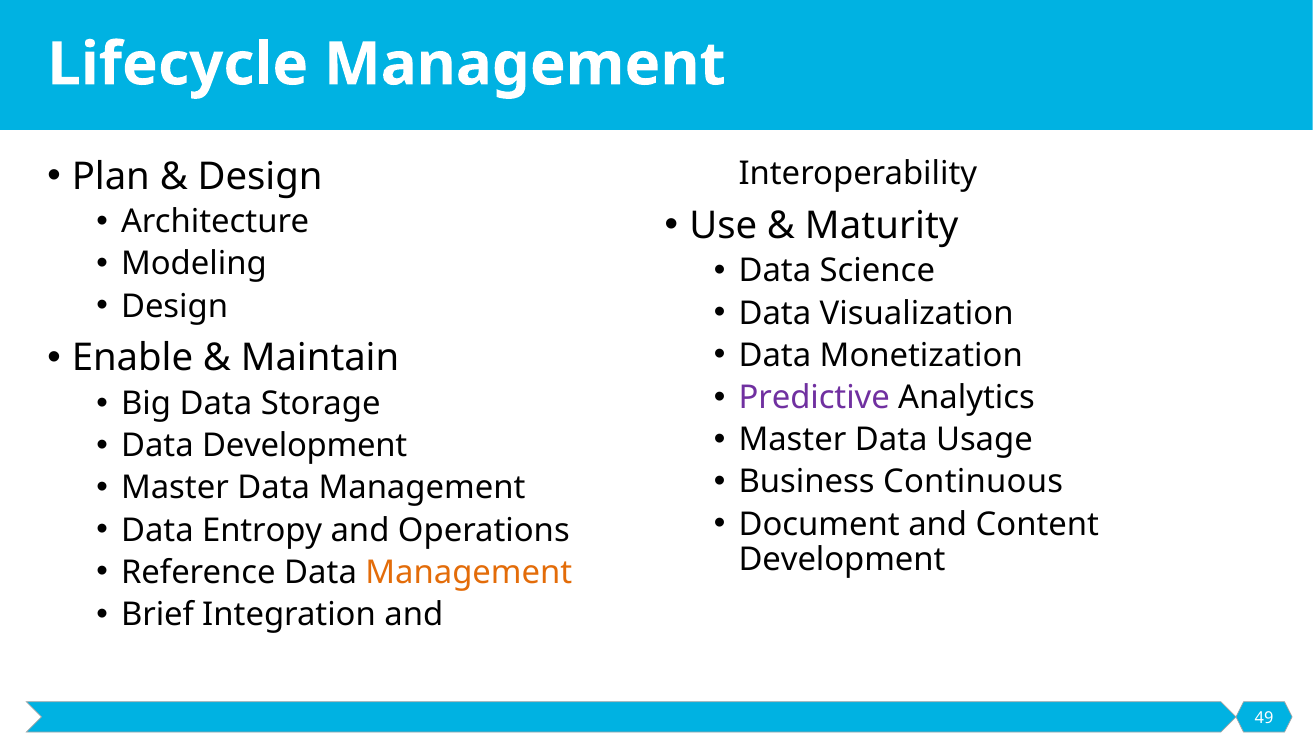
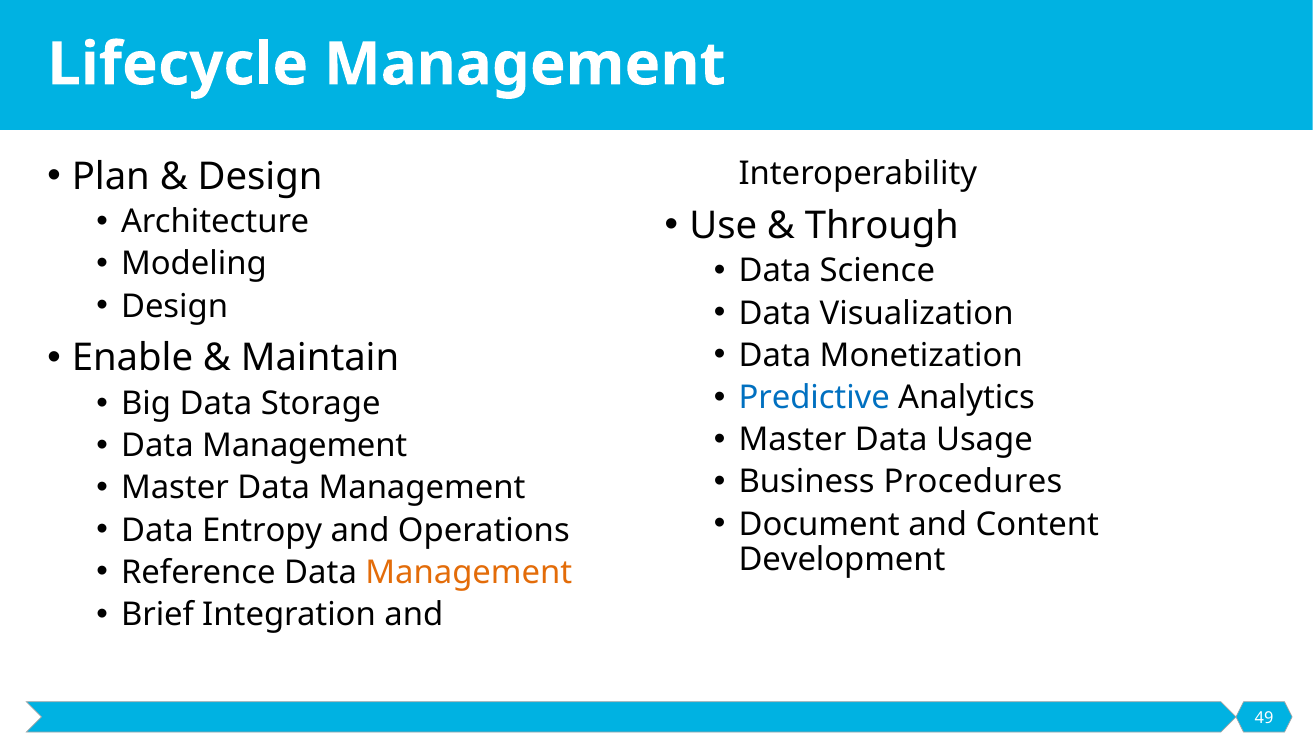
Maturity: Maturity -> Through (882, 226)
Predictive colour: purple -> blue (814, 398)
Development: Development -> Management (305, 446)
Continuous: Continuous -> Procedures (973, 483)
